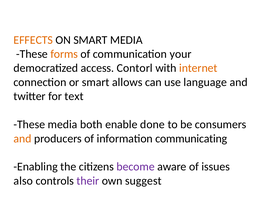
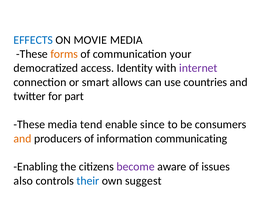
EFFECTS colour: orange -> blue (33, 40)
ON SMART: SMART -> MOVIE (90, 40)
Contorl: Contorl -> Identity (135, 68)
internet colour: orange -> purple (198, 68)
language: language -> countries (205, 82)
text: text -> part (74, 96)
both: both -> tend (91, 124)
done: done -> since (152, 124)
their colour: purple -> blue (88, 180)
